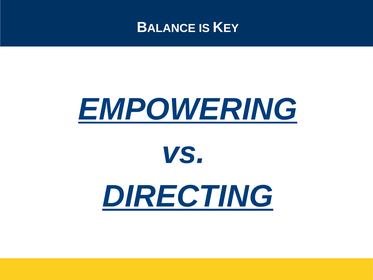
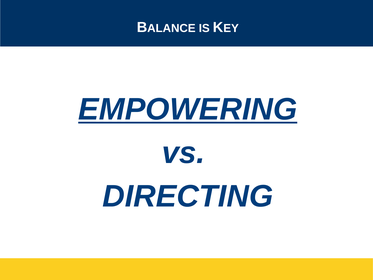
DIRECTING underline: present -> none (188, 196)
